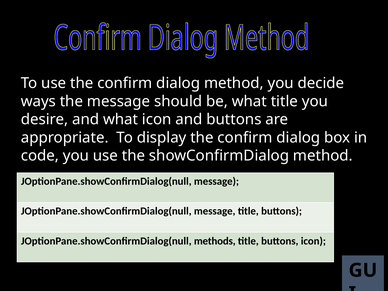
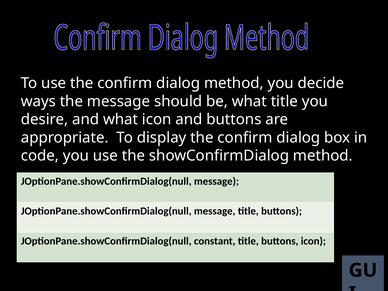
methods: methods -> constant (215, 241)
